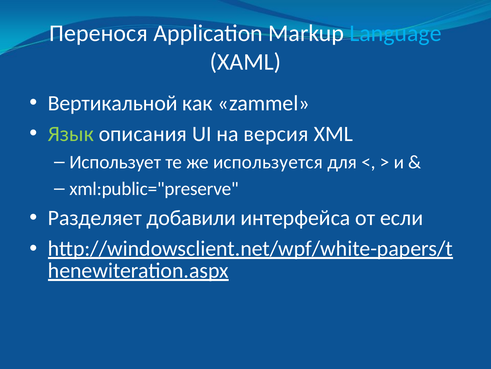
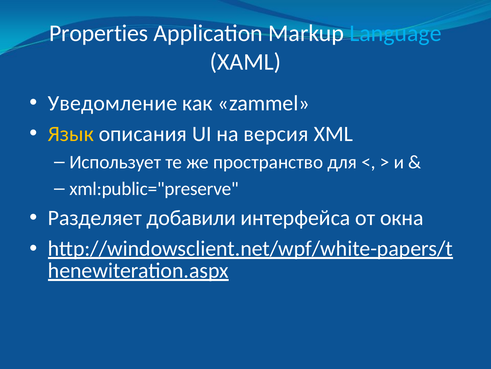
Перенося: Перенося -> Properties (99, 33)
Вертикальной: Вертикальной -> Уведомление (113, 103)
Язык colour: light green -> yellow (71, 134)
используется: используется -> пространство (268, 162)
если: если -> окна (402, 218)
